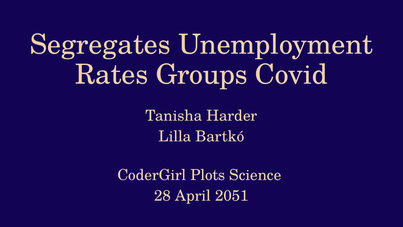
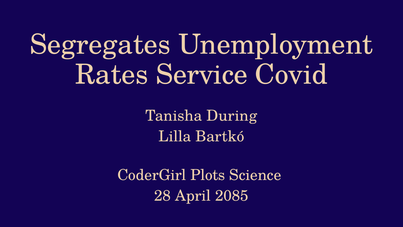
Groups: Groups -> Service (202, 75)
Harder: Harder -> During (232, 116)
2051: 2051 -> 2085 (232, 195)
